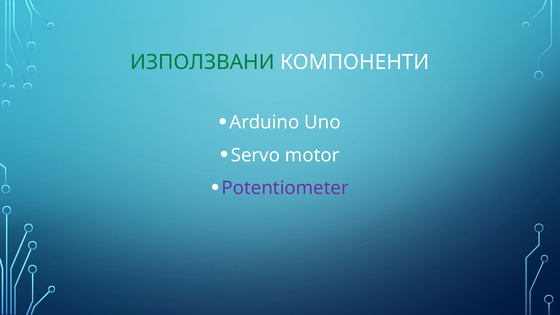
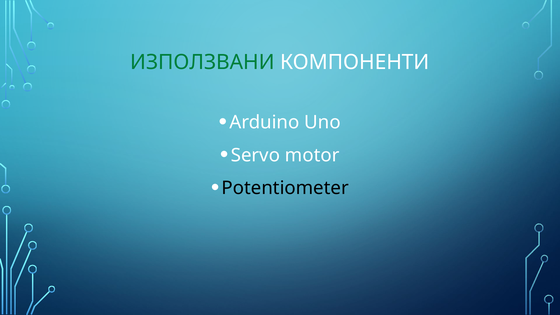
Potentiometer colour: purple -> black (285, 188)
